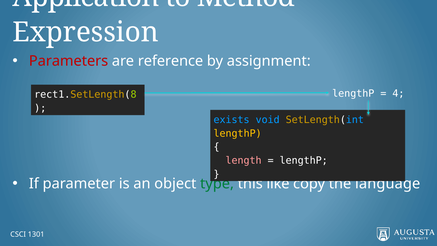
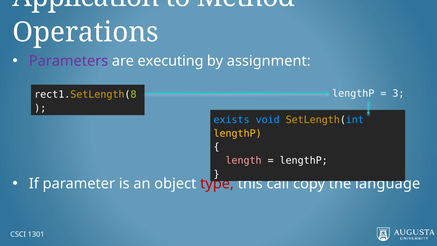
Expression: Expression -> Operations (86, 32)
Parameters colour: red -> purple (69, 61)
reference: reference -> executing (171, 61)
4: 4 -> 3 (398, 93)
type colour: green -> red (217, 184)
like: like -> call (278, 184)
